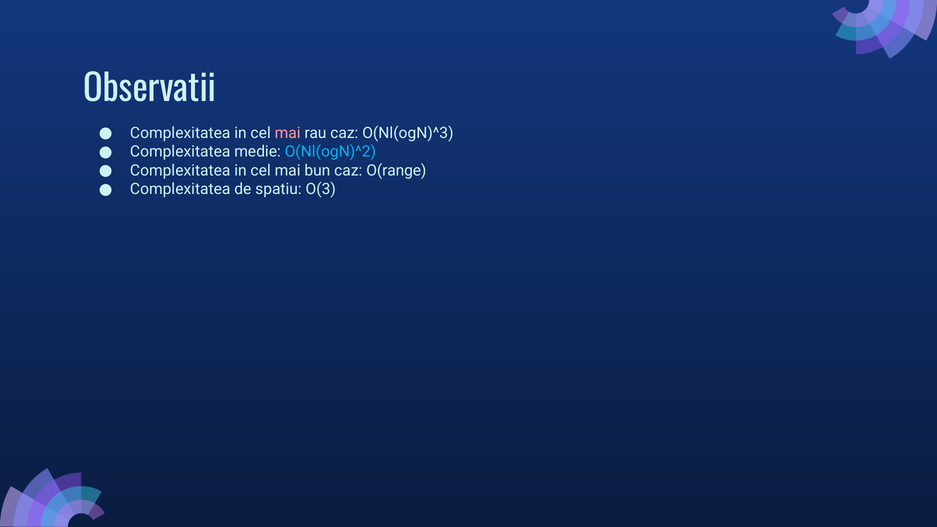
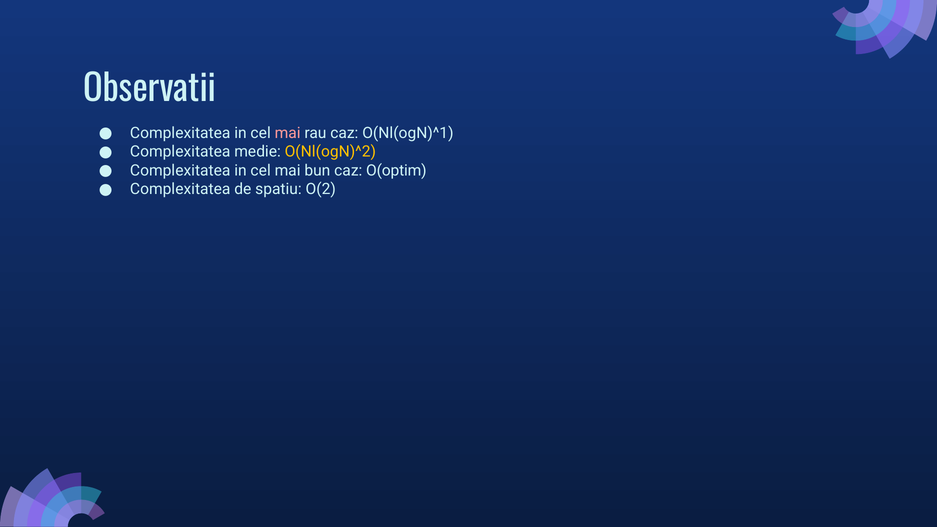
O(Nl(ogN)^3: O(Nl(ogN)^3 -> O(Nl(ogN)^1 (408, 133)
O(Nl(ogN)^2 colour: light blue -> yellow (330, 152)
O(range: O(range -> O(optim (396, 171)
O(3: O(3 -> O(2 (321, 189)
